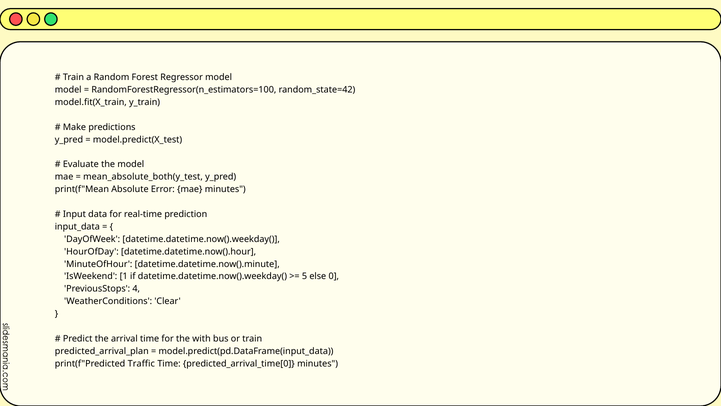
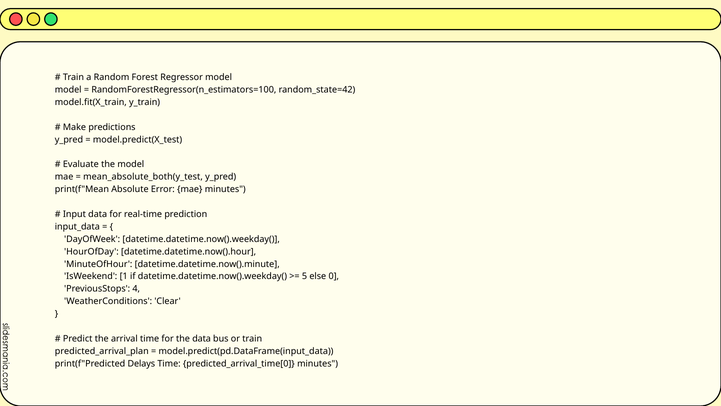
the with: with -> data (202, 338)
Traffic: Traffic -> Delays (141, 363)
